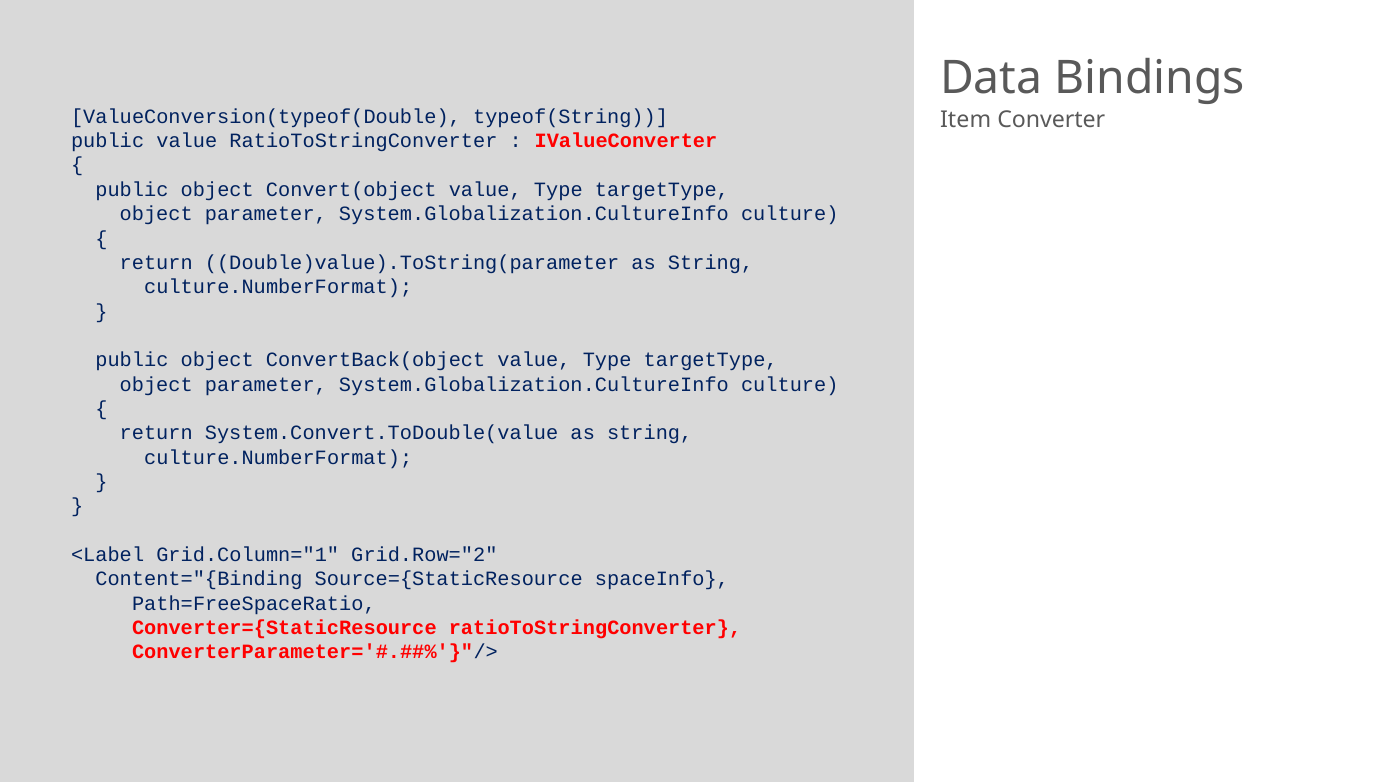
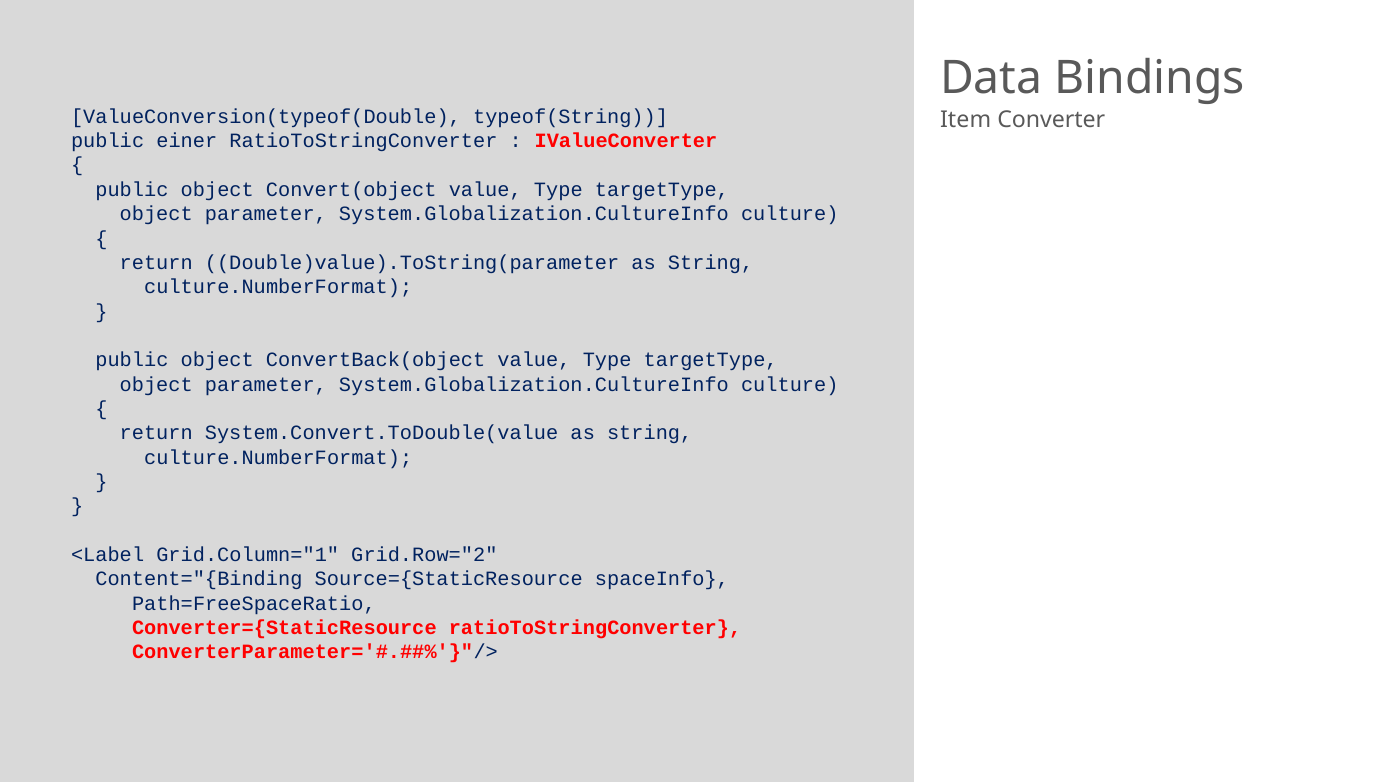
public value: value -> einer (187, 141)
